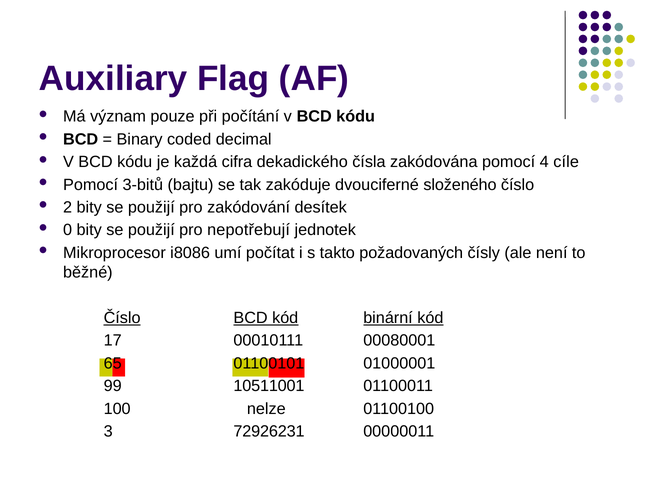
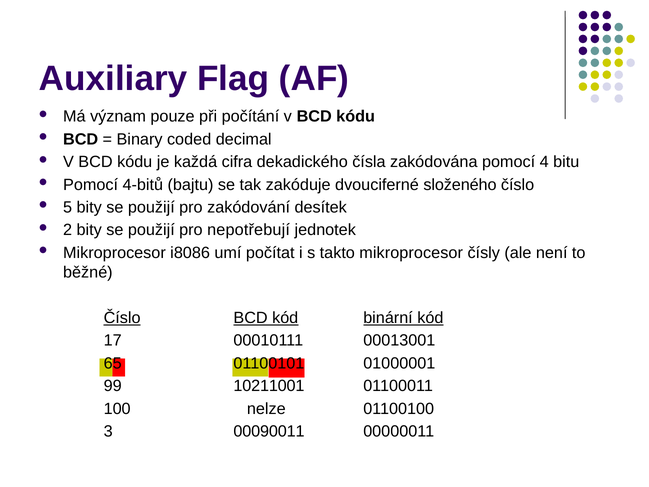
cíle: cíle -> bitu (566, 162)
3-bitů: 3-bitů -> 4-bitů (143, 185)
2: 2 -> 5 (68, 207)
0: 0 -> 2 (68, 230)
takto požadovaných: požadovaných -> mikroprocesor (411, 253)
00080001: 00080001 -> 00013001 (399, 340)
10511001: 10511001 -> 10211001 (269, 386)
72926231: 72926231 -> 00090011 (269, 431)
